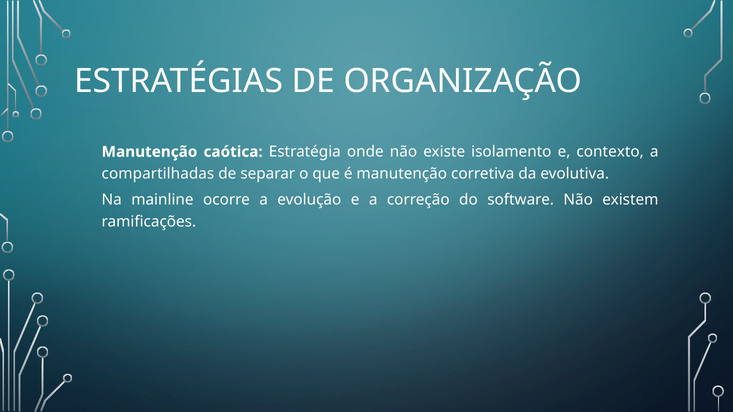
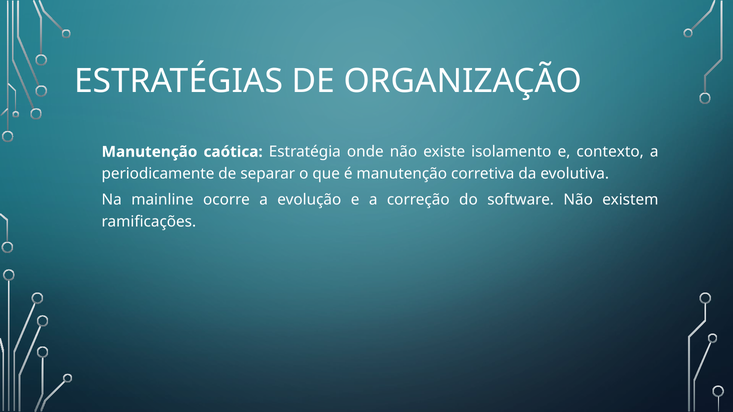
compartilhadas: compartilhadas -> periodicamente (158, 174)
